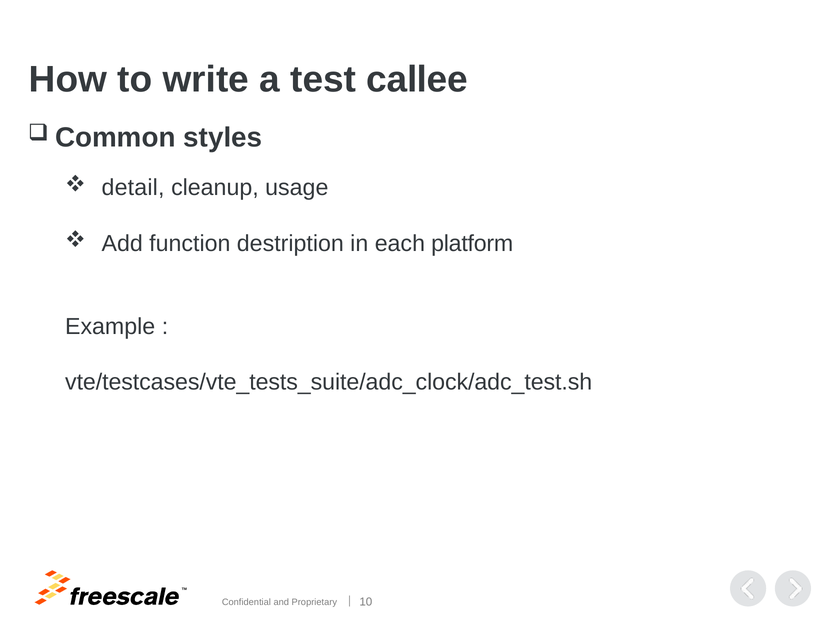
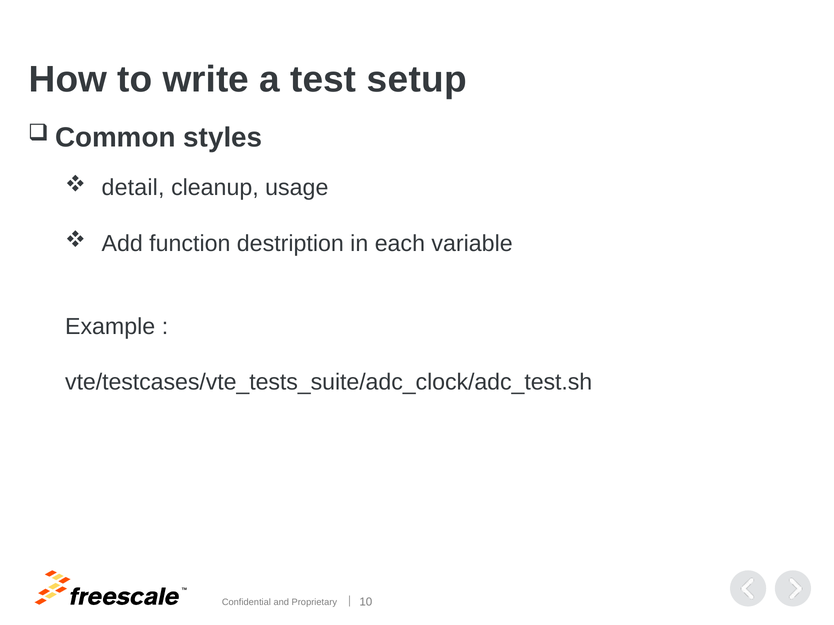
callee: callee -> setup (417, 80)
platform: platform -> variable (472, 244)
